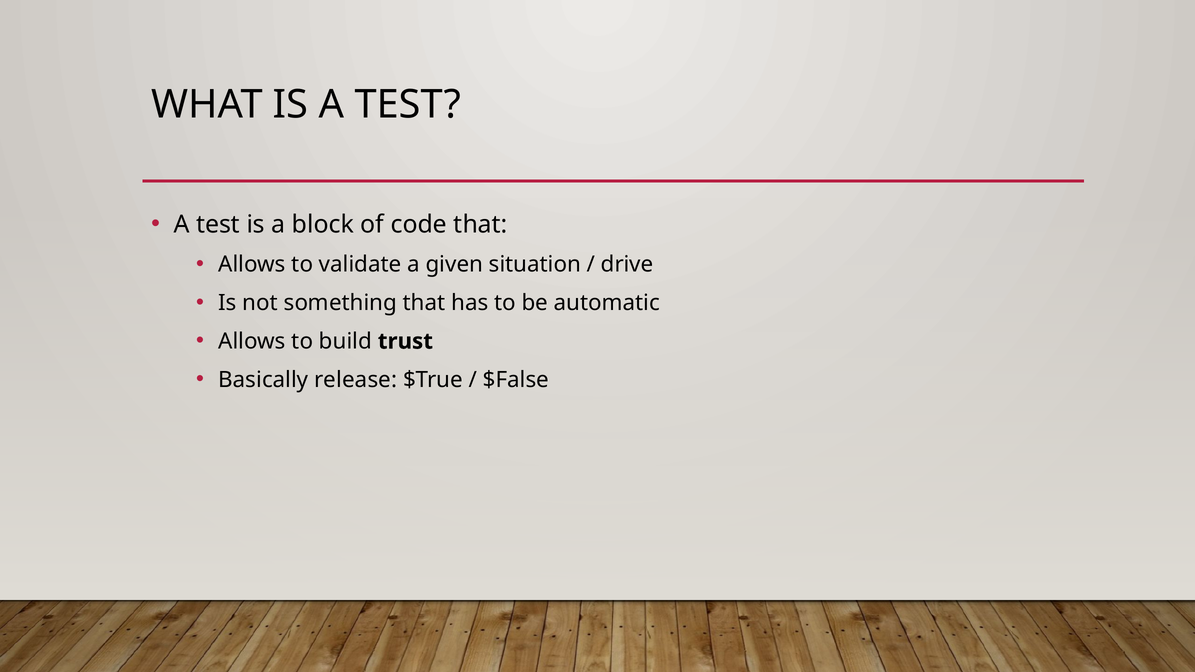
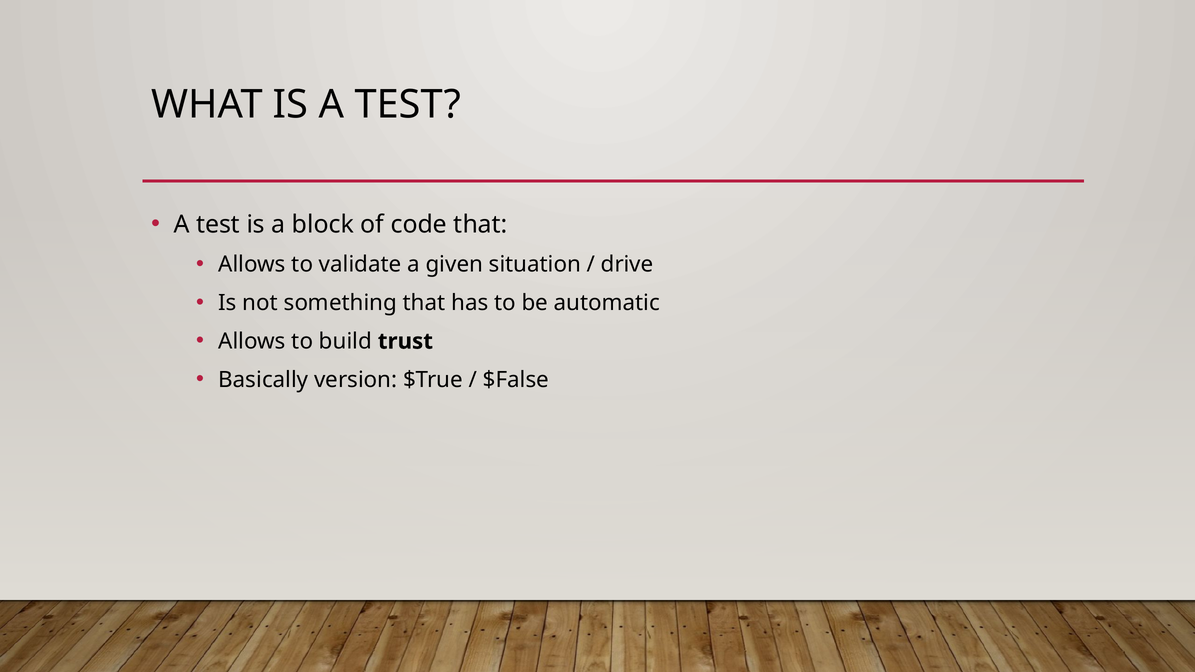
release: release -> version (356, 380)
